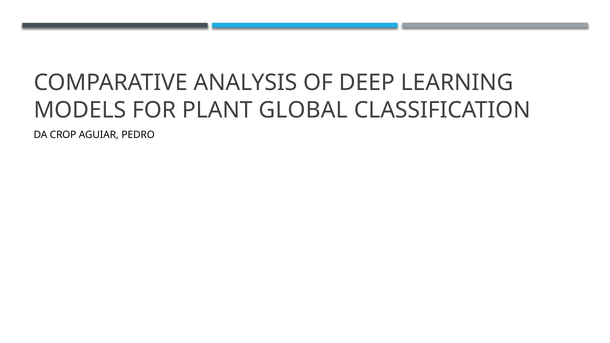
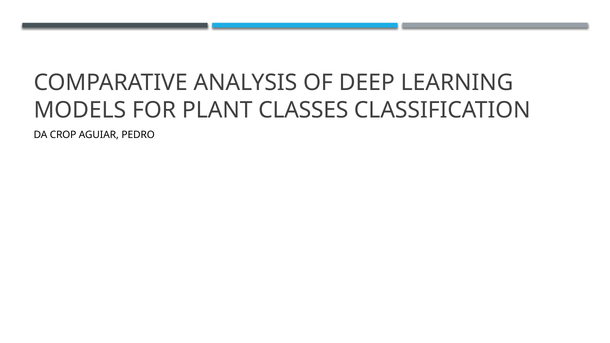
GLOBAL: GLOBAL -> CLASSES (303, 110)
